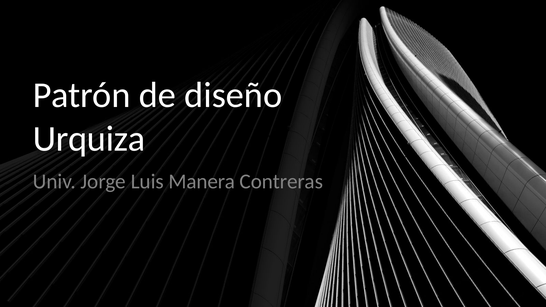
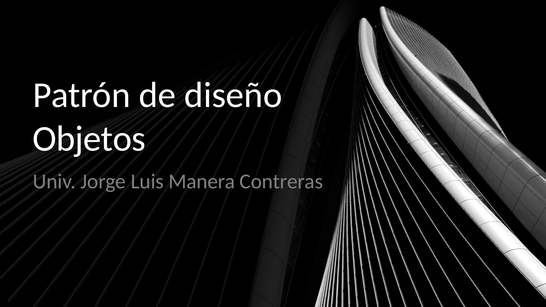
Urquiza: Urquiza -> Objetos (89, 139)
